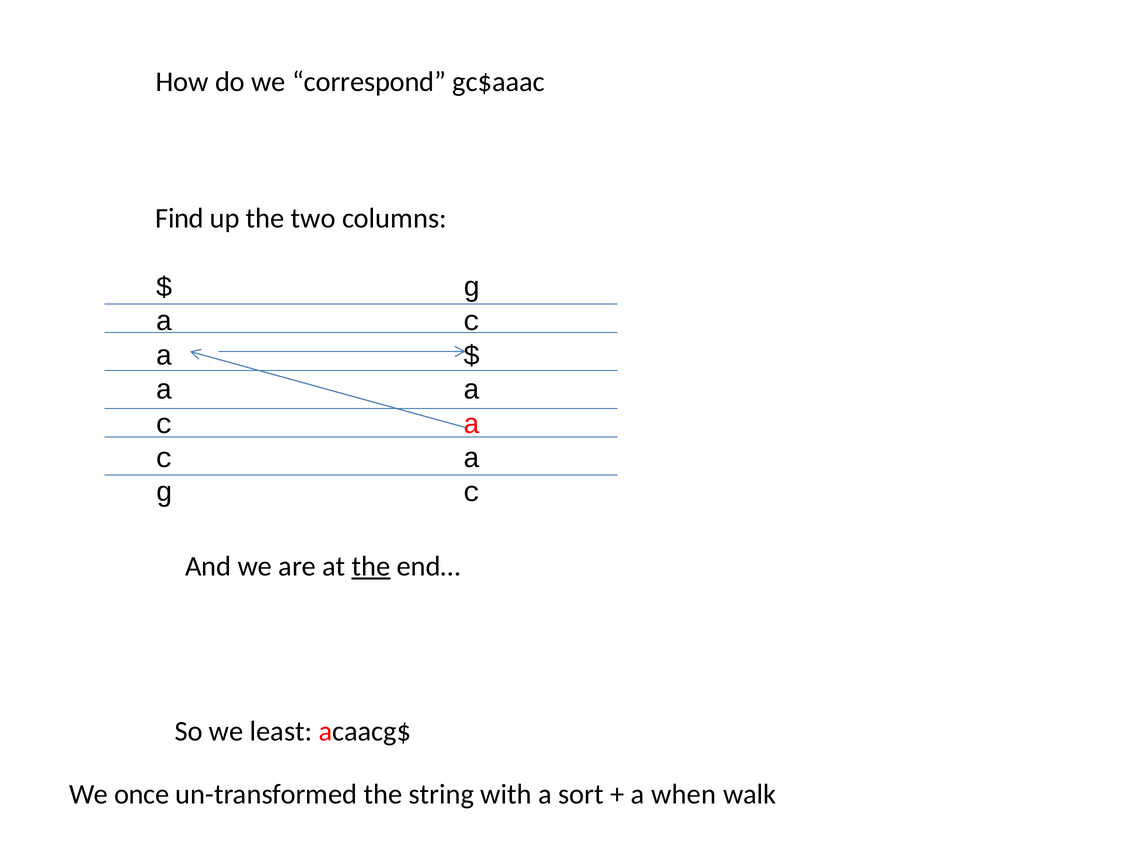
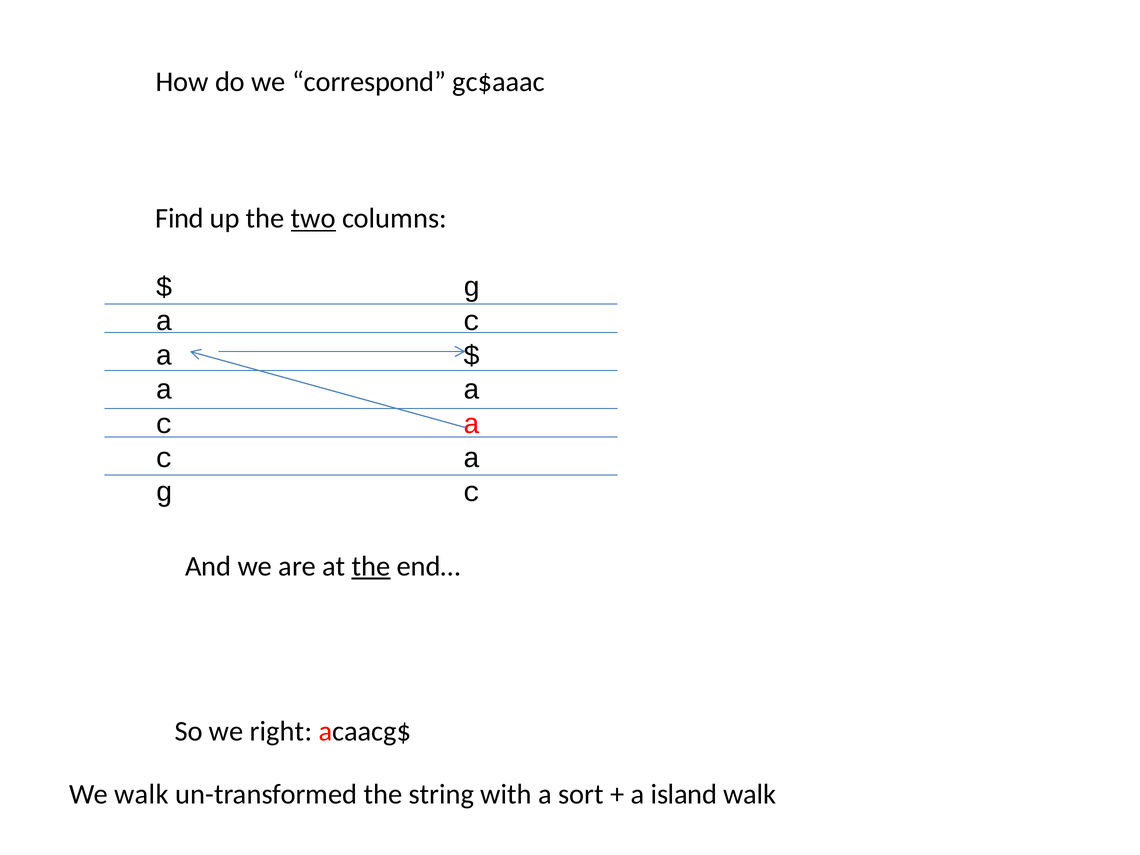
two underline: none -> present (313, 218)
least: least -> right (281, 731)
We once: once -> walk (141, 794)
when: when -> island (684, 794)
